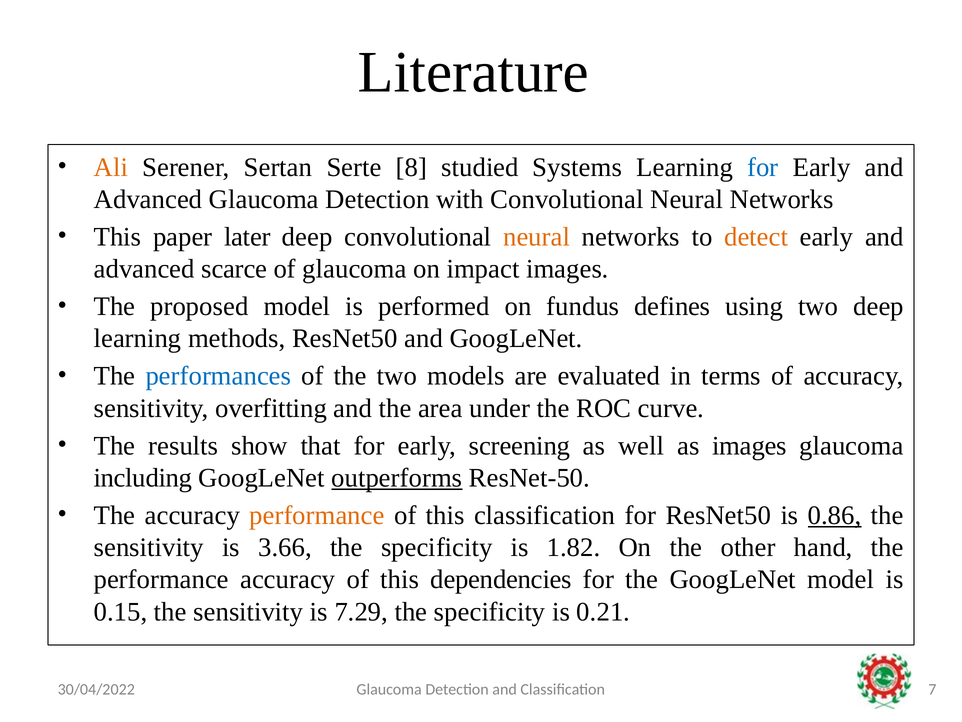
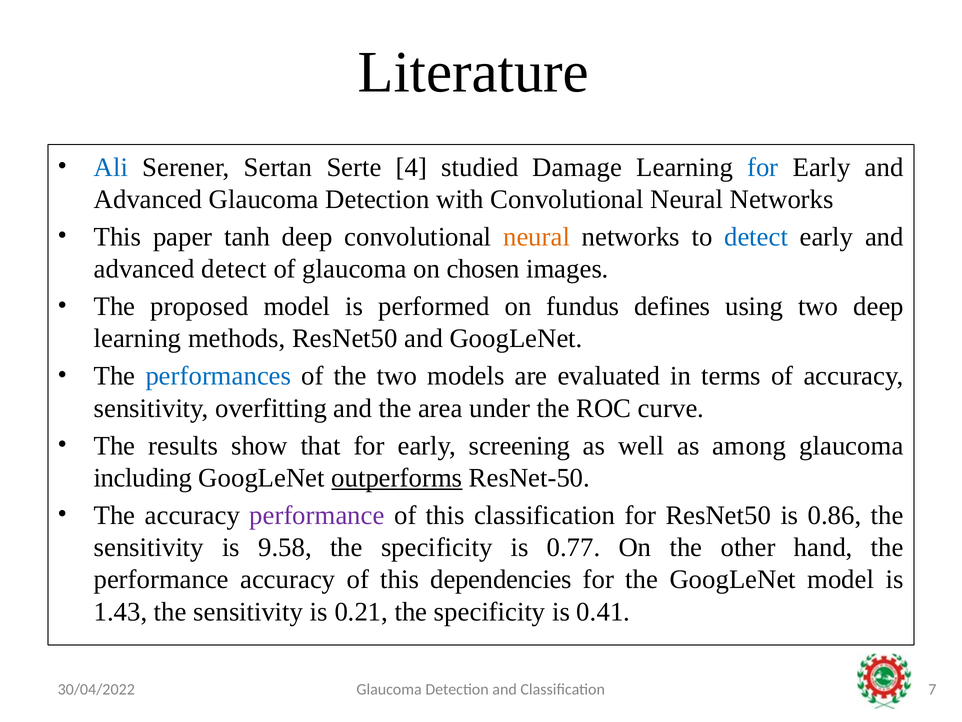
Ali colour: orange -> blue (111, 167)
8: 8 -> 4 (411, 167)
Systems: Systems -> Damage (577, 167)
later: later -> tanh (247, 237)
detect colour: orange -> blue (756, 237)
advanced scarce: scarce -> detect (234, 269)
impact: impact -> chosen (483, 269)
as images: images -> among (749, 445)
performance colour: orange -> purple (317, 515)
0.86 underline: present -> none (835, 515)
3.66: 3.66 -> 9.58 (285, 547)
1.82: 1.82 -> 0.77 (574, 547)
0.15: 0.15 -> 1.43 (121, 611)
7.29: 7.29 -> 0.21 (361, 611)
0.21: 0.21 -> 0.41 (603, 611)
